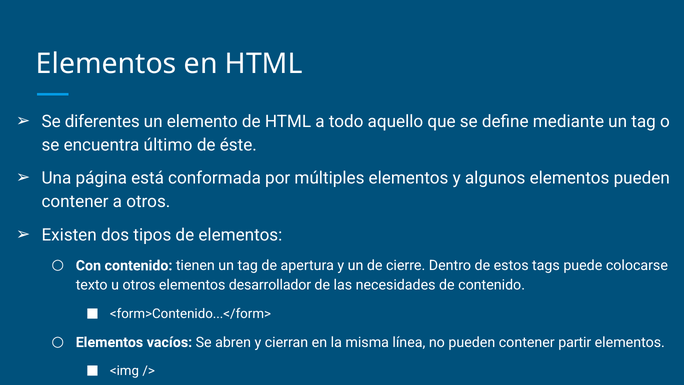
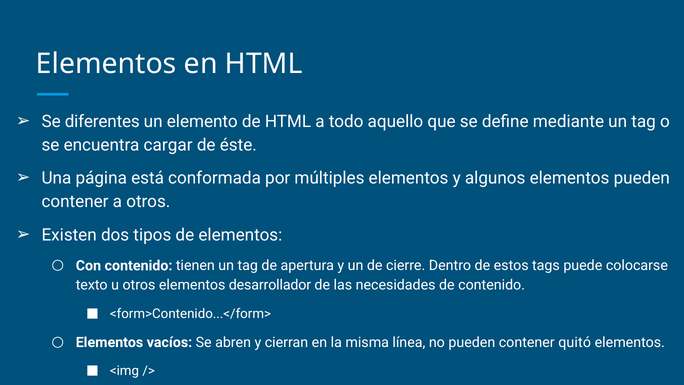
último: último -> cargar (168, 145)
partir: partir -> quitó (575, 342)
